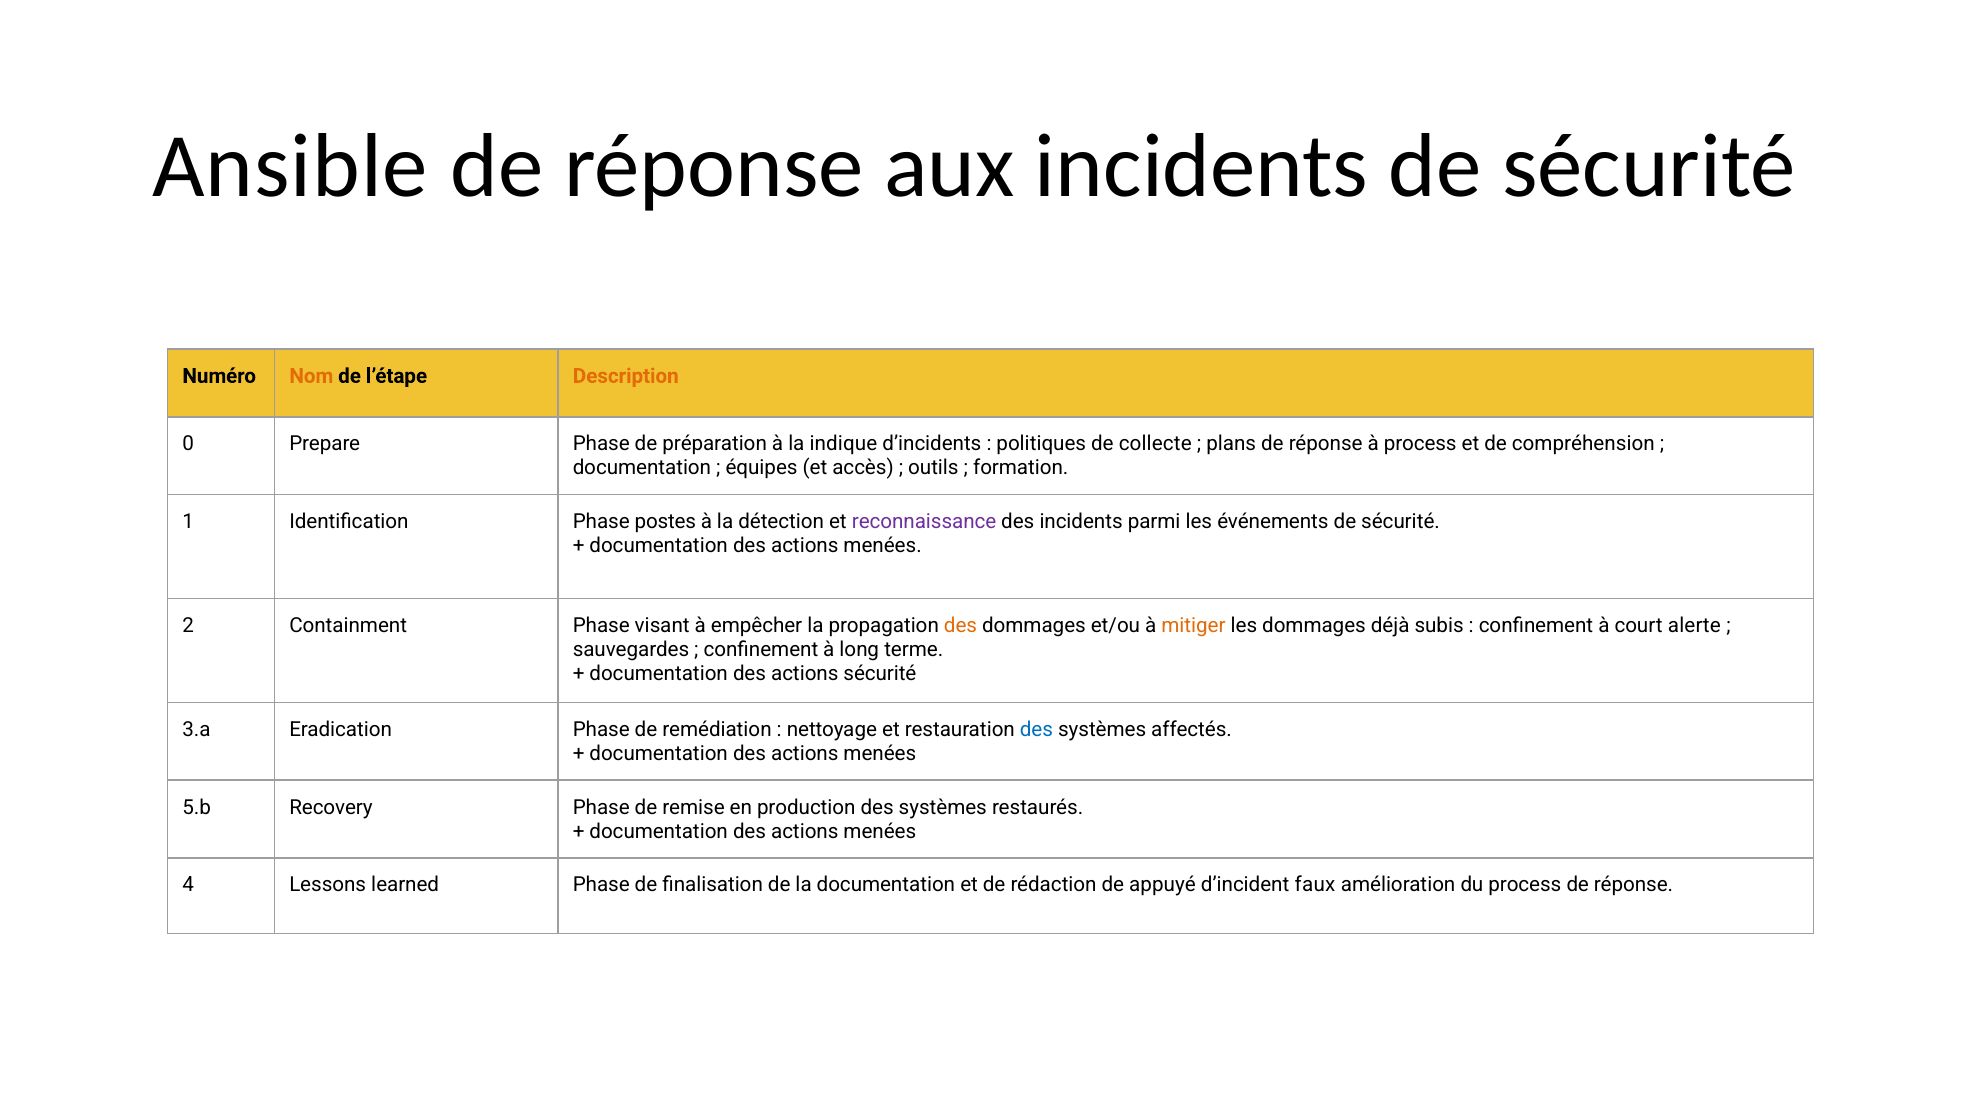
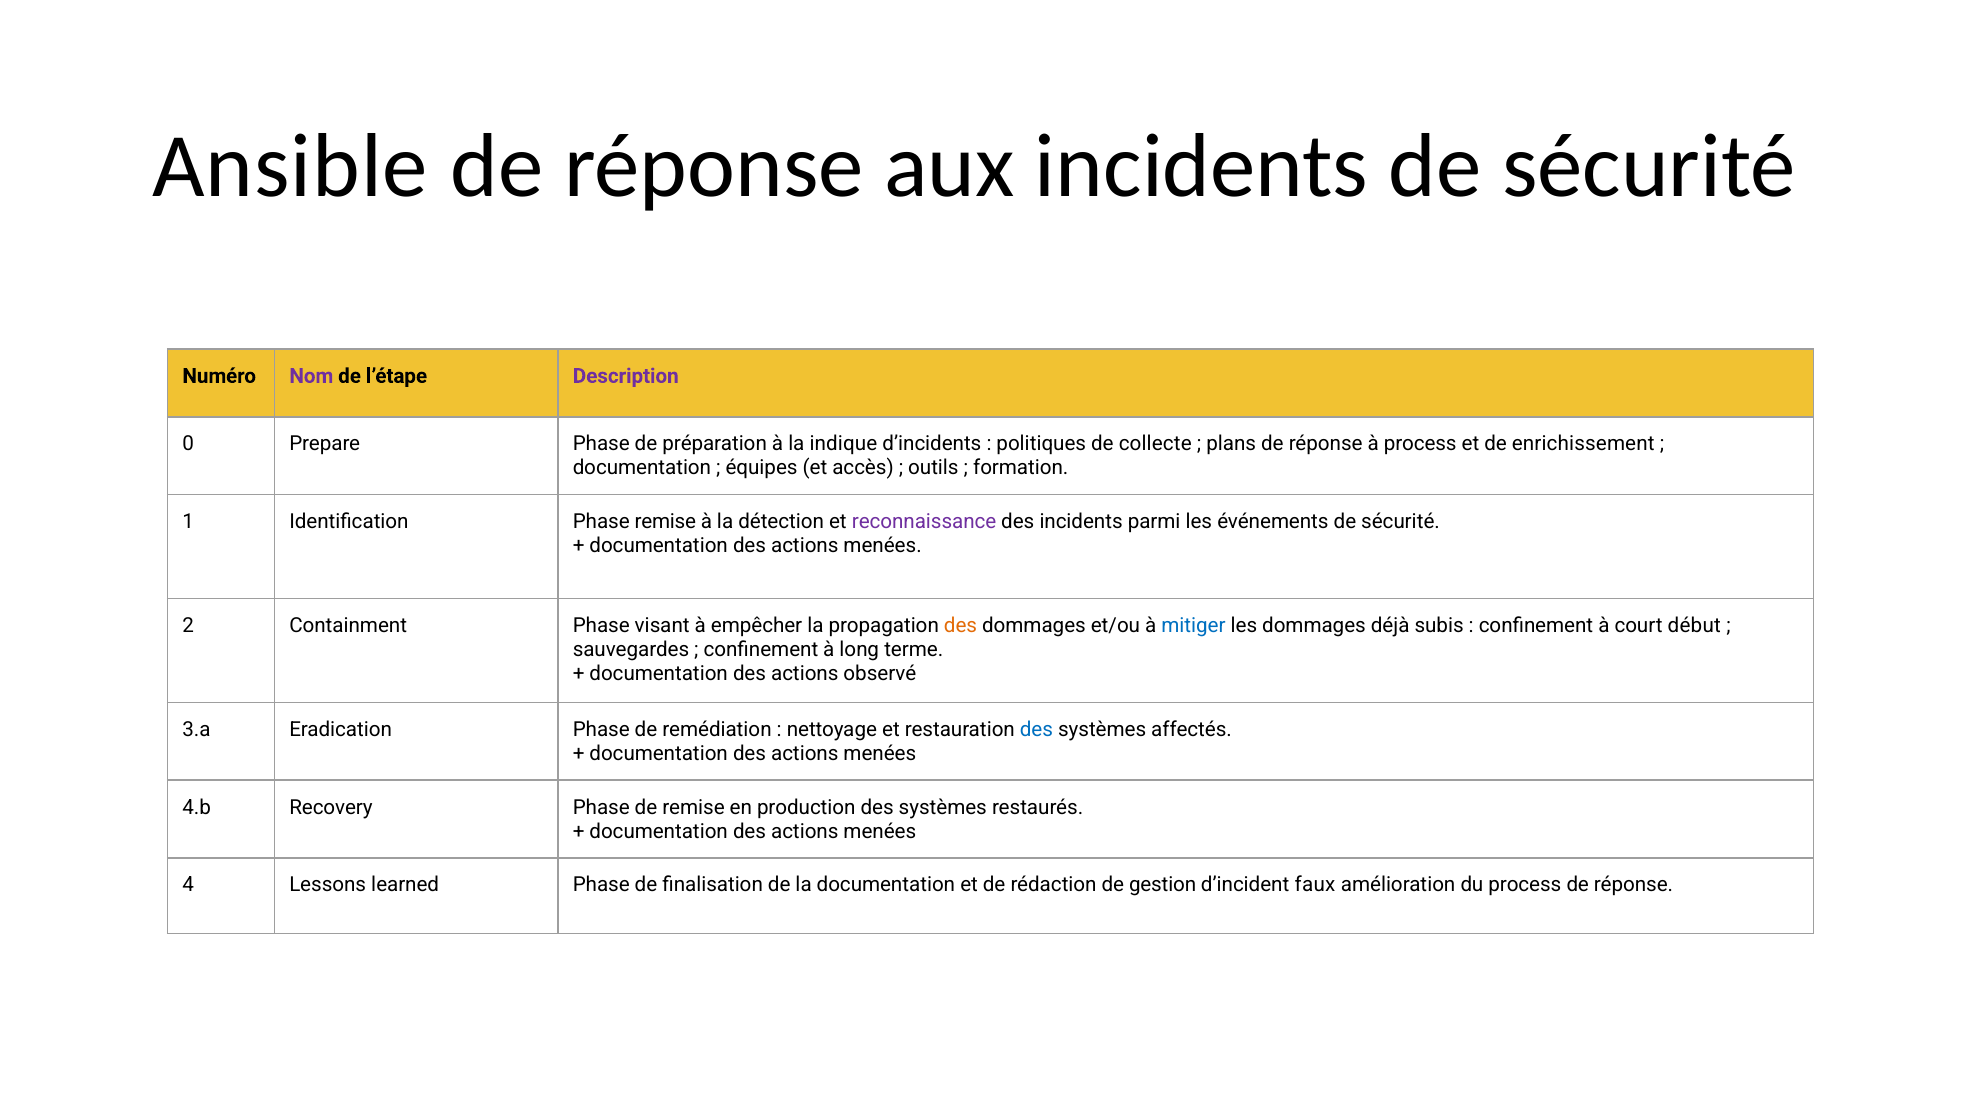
Nom colour: orange -> purple (311, 376)
Description colour: orange -> purple (626, 376)
compréhension: compréhension -> enrichissement (1583, 444)
Phase postes: postes -> remise (665, 522)
mitiger colour: orange -> blue (1193, 626)
alerte: alerte -> début (1694, 626)
actions sécurité: sécurité -> observé (880, 674)
5.b: 5.b -> 4.b (197, 807)
appuyé: appuyé -> gestion (1163, 885)
